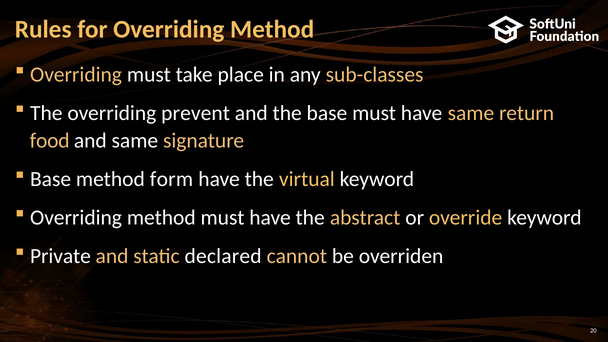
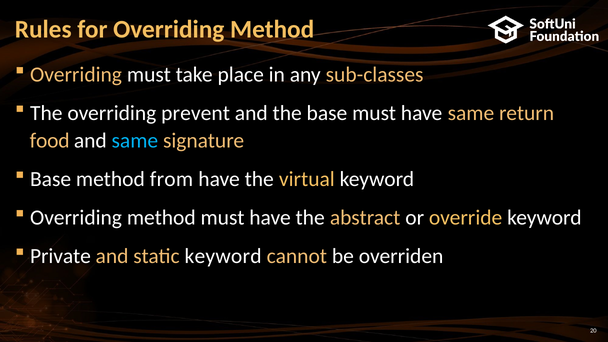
same colour: white -> light blue (135, 141)
form: form -> from (171, 179)
static declared: declared -> keyword (223, 256)
